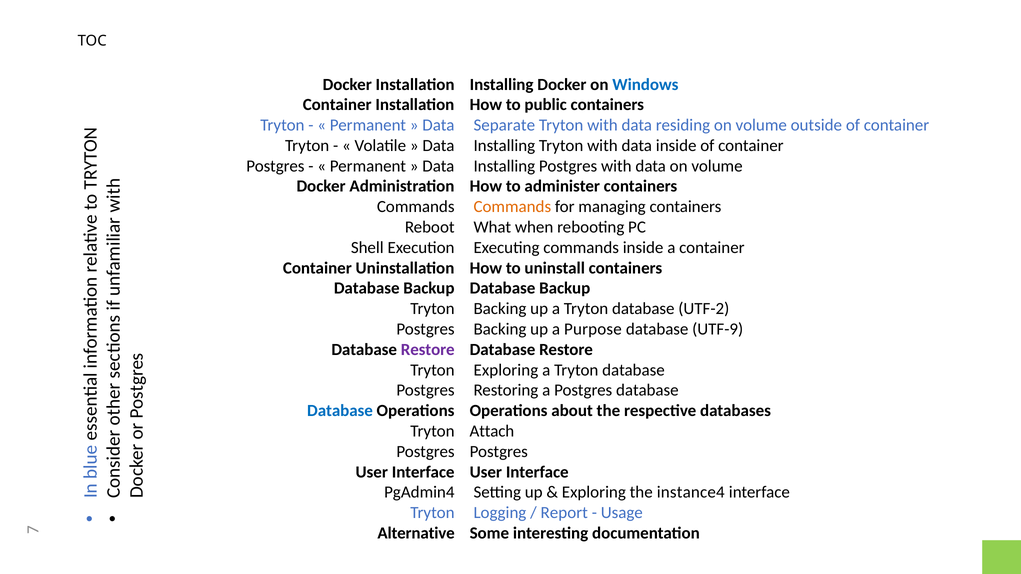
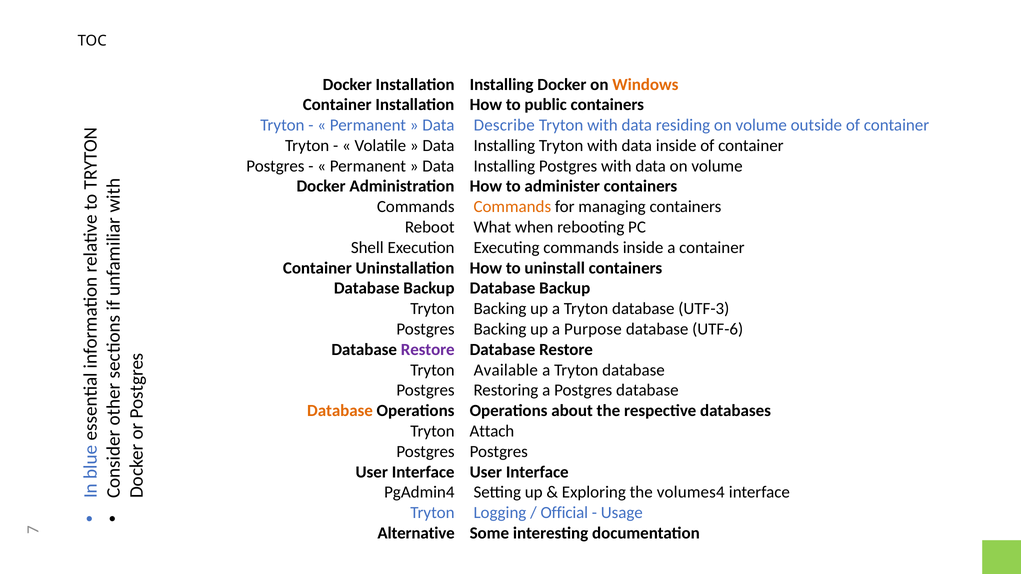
Windows colour: blue -> orange (645, 84)
Separate: Separate -> Describe (504, 125)
UTF-2: UTF-2 -> UTF-3 (704, 309)
UTF-9: UTF-9 -> UTF-6 (718, 329)
Exploring: Exploring -> Available (506, 370)
Database colour: blue -> orange (340, 411)
instance4: instance4 -> volumes4 (691, 493)
Report: Report -> Official (564, 513)
